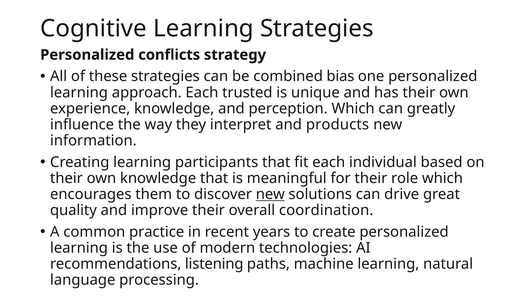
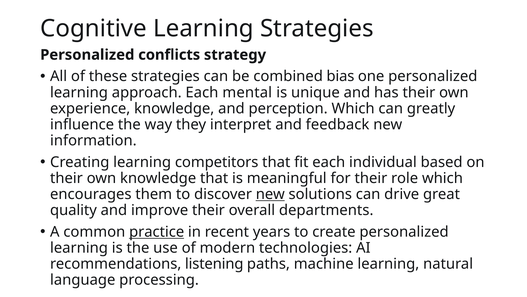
trusted: trusted -> mental (247, 92)
products: products -> feedback (338, 124)
participants: participants -> competitors (217, 162)
coordination: coordination -> departments (326, 210)
practice underline: none -> present (157, 231)
